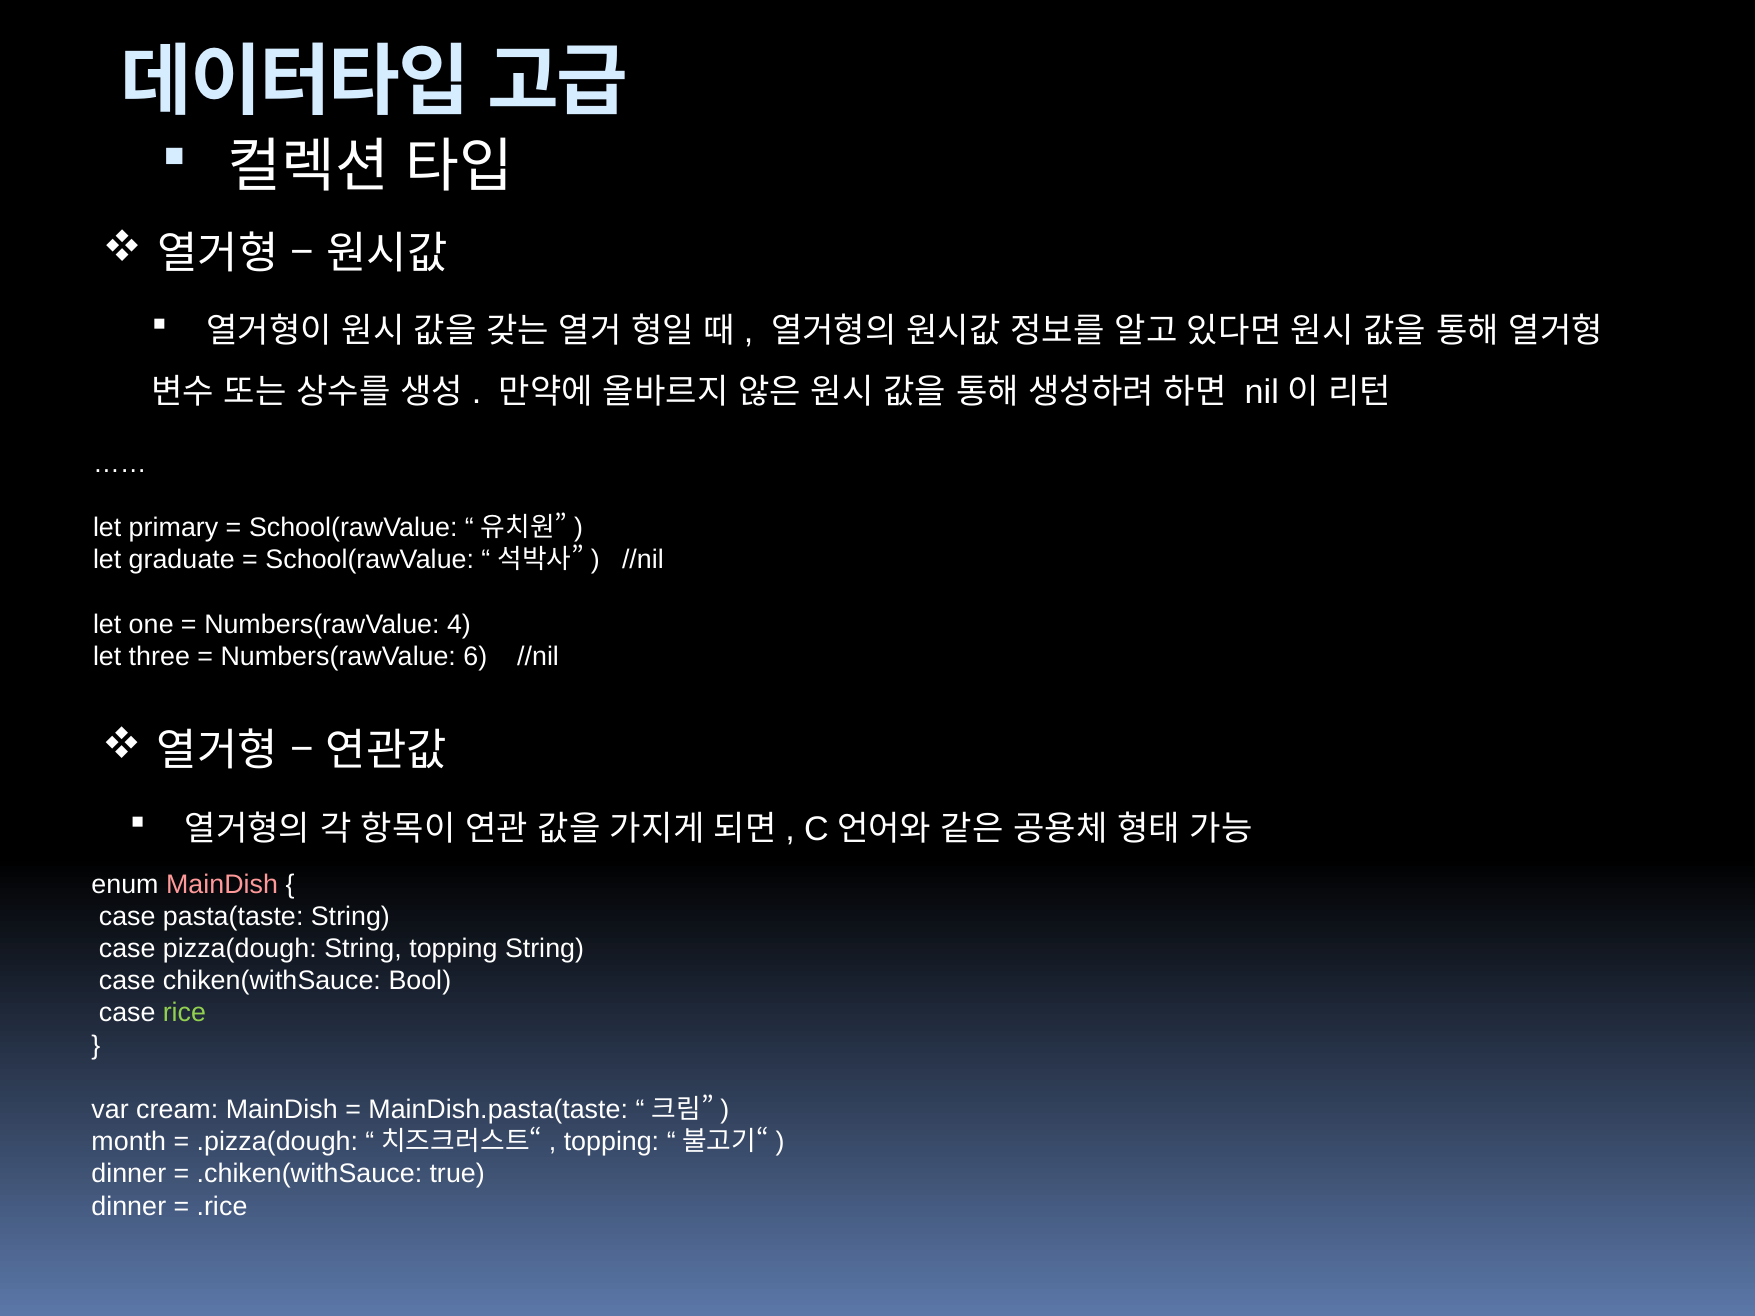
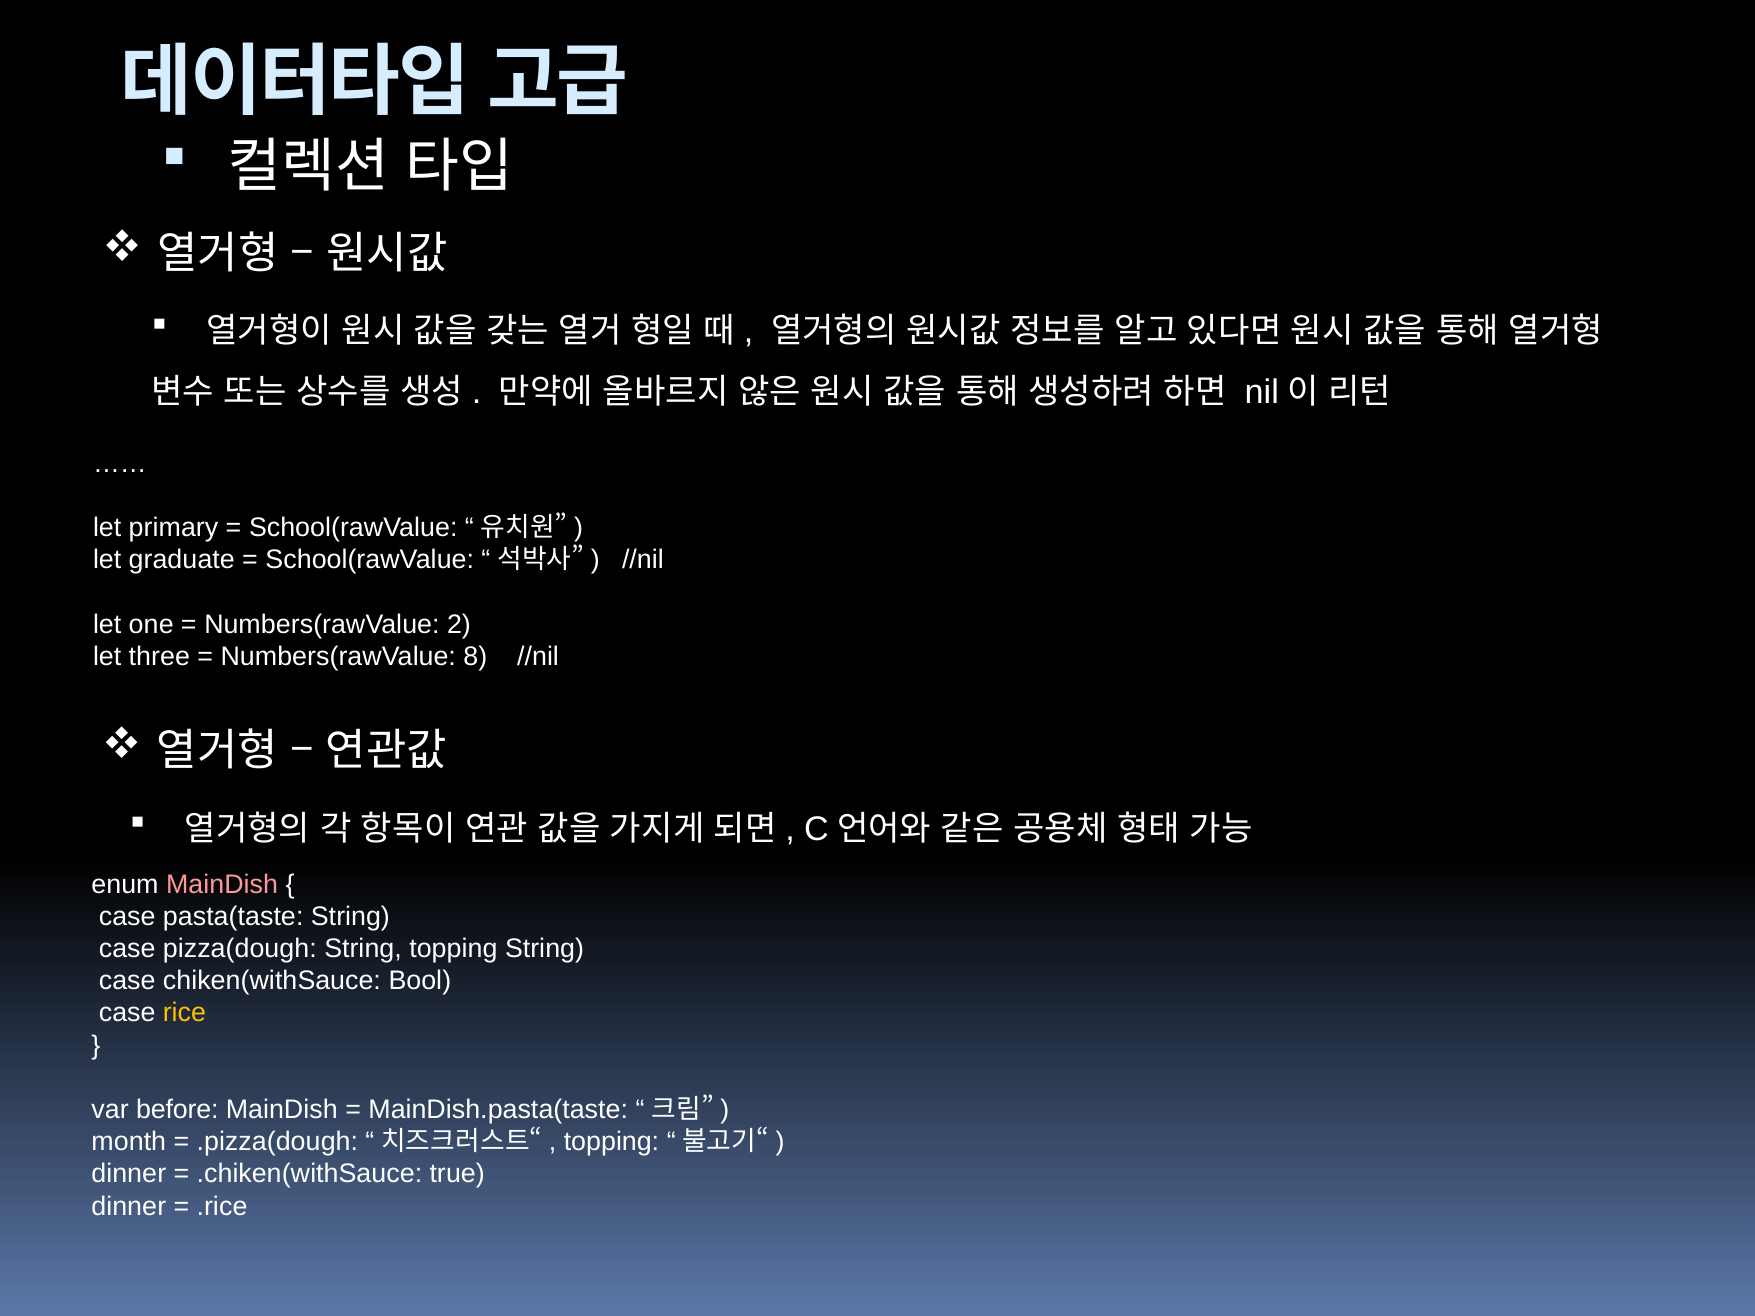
4: 4 -> 2 (459, 625)
6: 6 -> 8 (475, 657)
rice colour: light green -> yellow (184, 1013)
cream: cream -> before (177, 1110)
